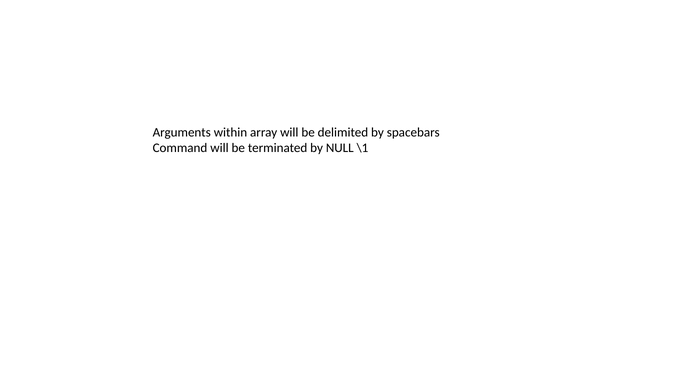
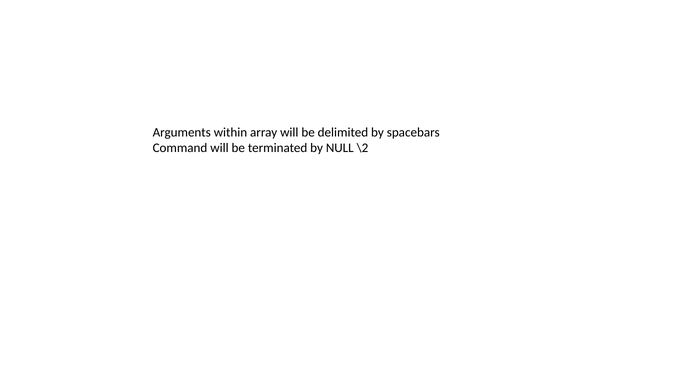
\1: \1 -> \2 (362, 148)
